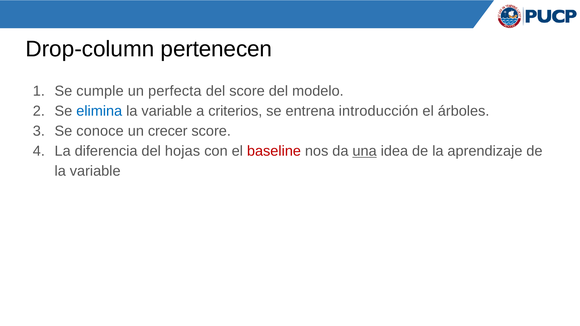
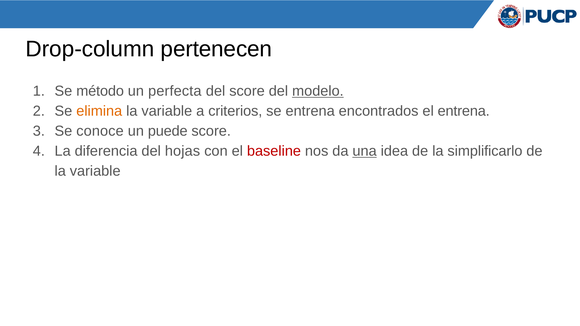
cumple: cumple -> método (100, 91)
modelo underline: none -> present (318, 91)
elimina colour: blue -> orange (99, 111)
introducción: introducción -> encontrados (379, 111)
el árboles: árboles -> entrena (464, 111)
crecer: crecer -> puede (168, 131)
aprendizaje: aprendizaje -> simplificarlo (485, 151)
